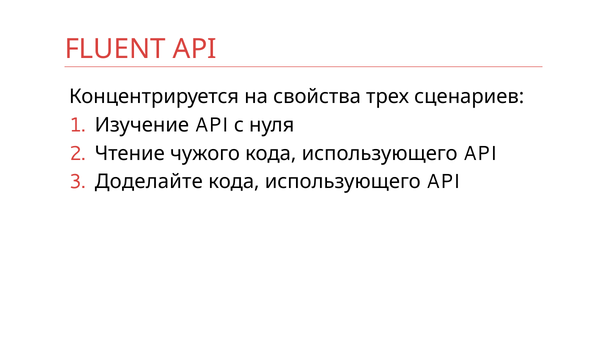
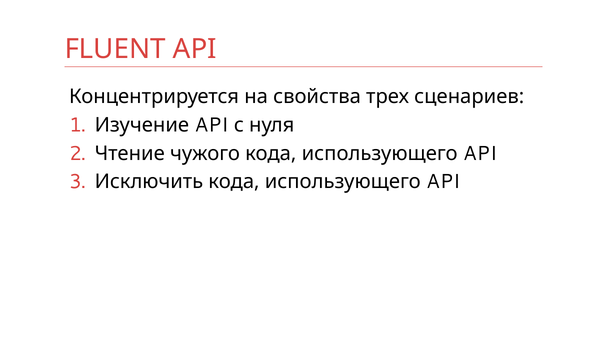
Доделайте: Доделайте -> Исключить (149, 182)
